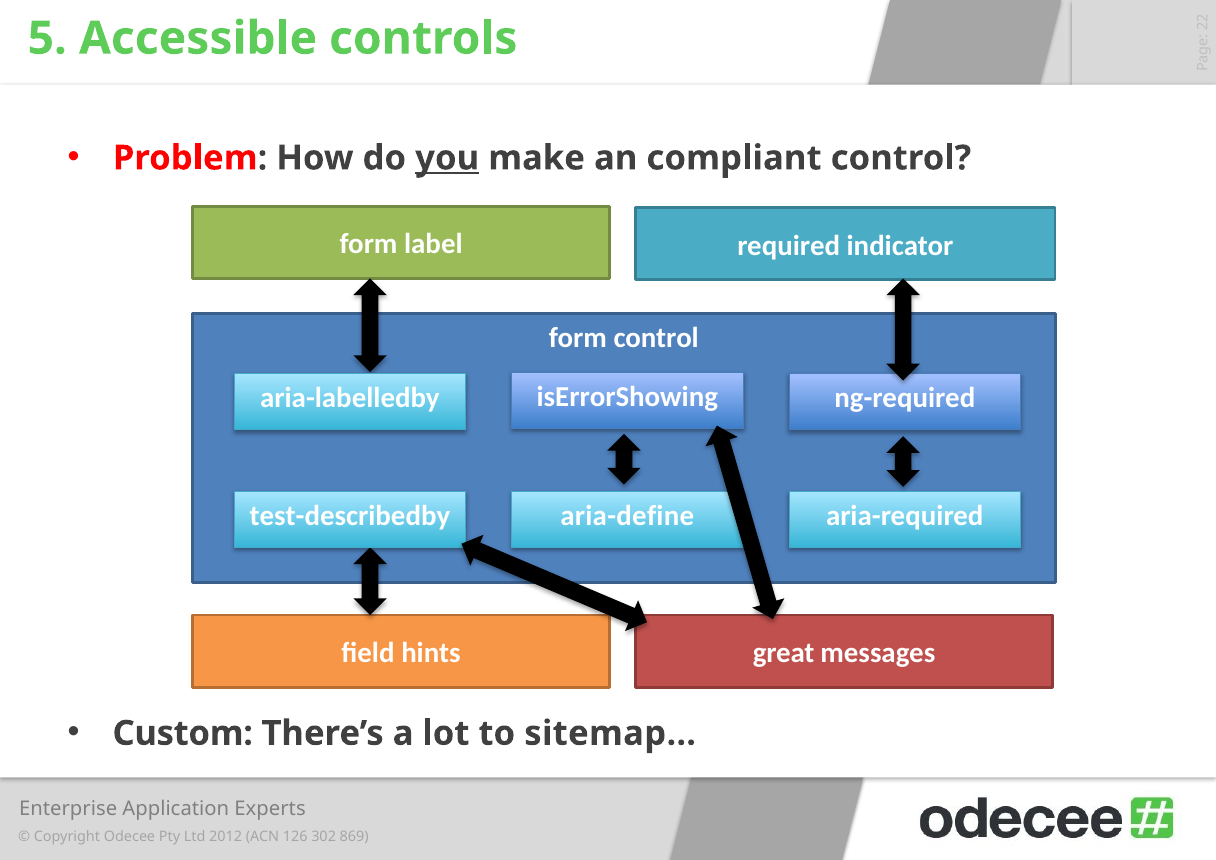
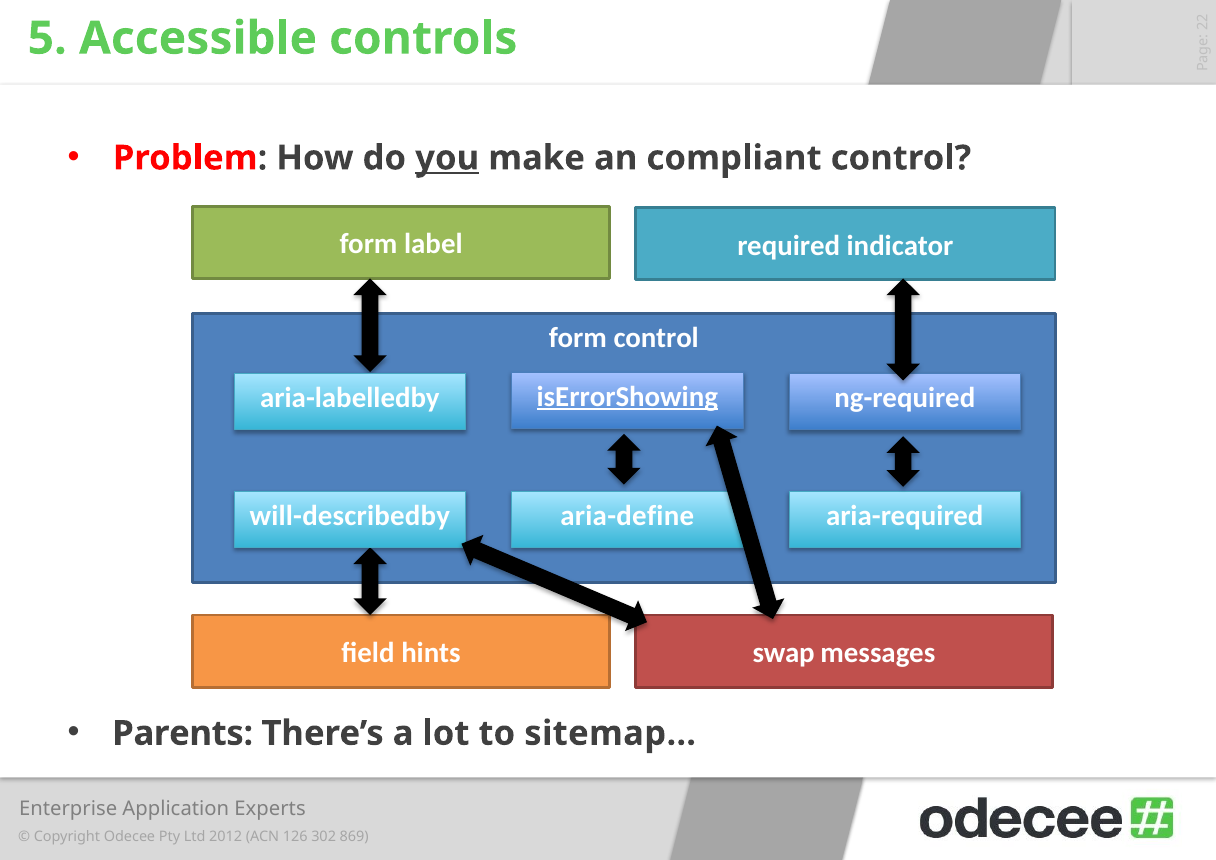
isErrorShowing underline: none -> present (627, 397)
test-describedby: test-describedby -> will-describedby (350, 516)
great: great -> swap (784, 653)
Custom: Custom -> Parents (183, 734)
